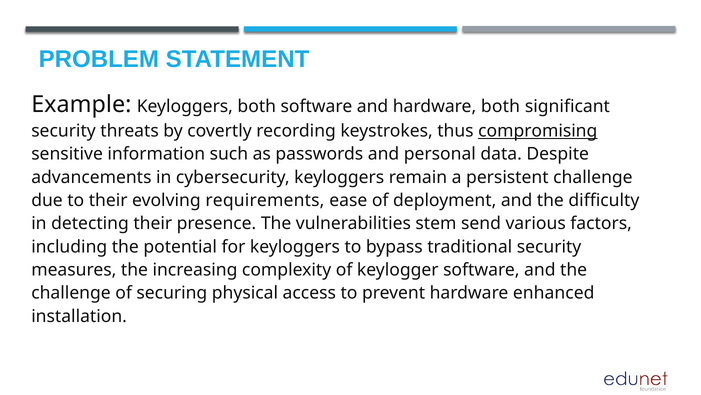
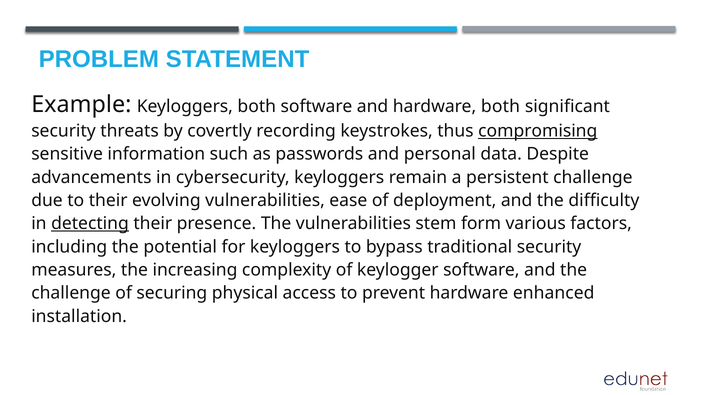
evolving requirements: requirements -> vulnerabilities (265, 200)
detecting underline: none -> present (90, 223)
send: send -> form (481, 223)
